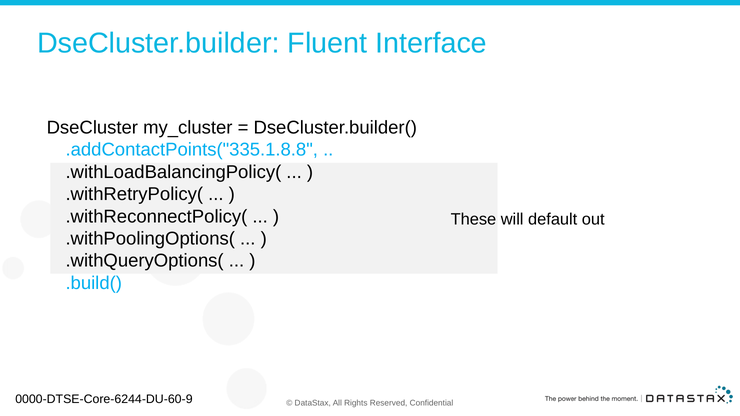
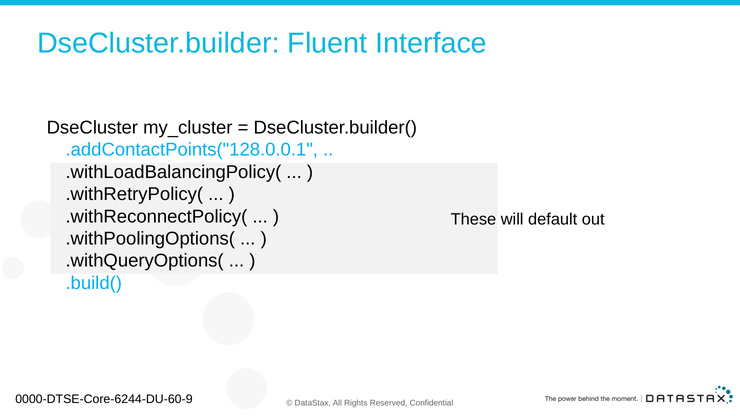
.addContactPoints("335.1.8.8: .addContactPoints("335.1.8.8 -> .addContactPoints("128.0.0.1 (192, 150)
